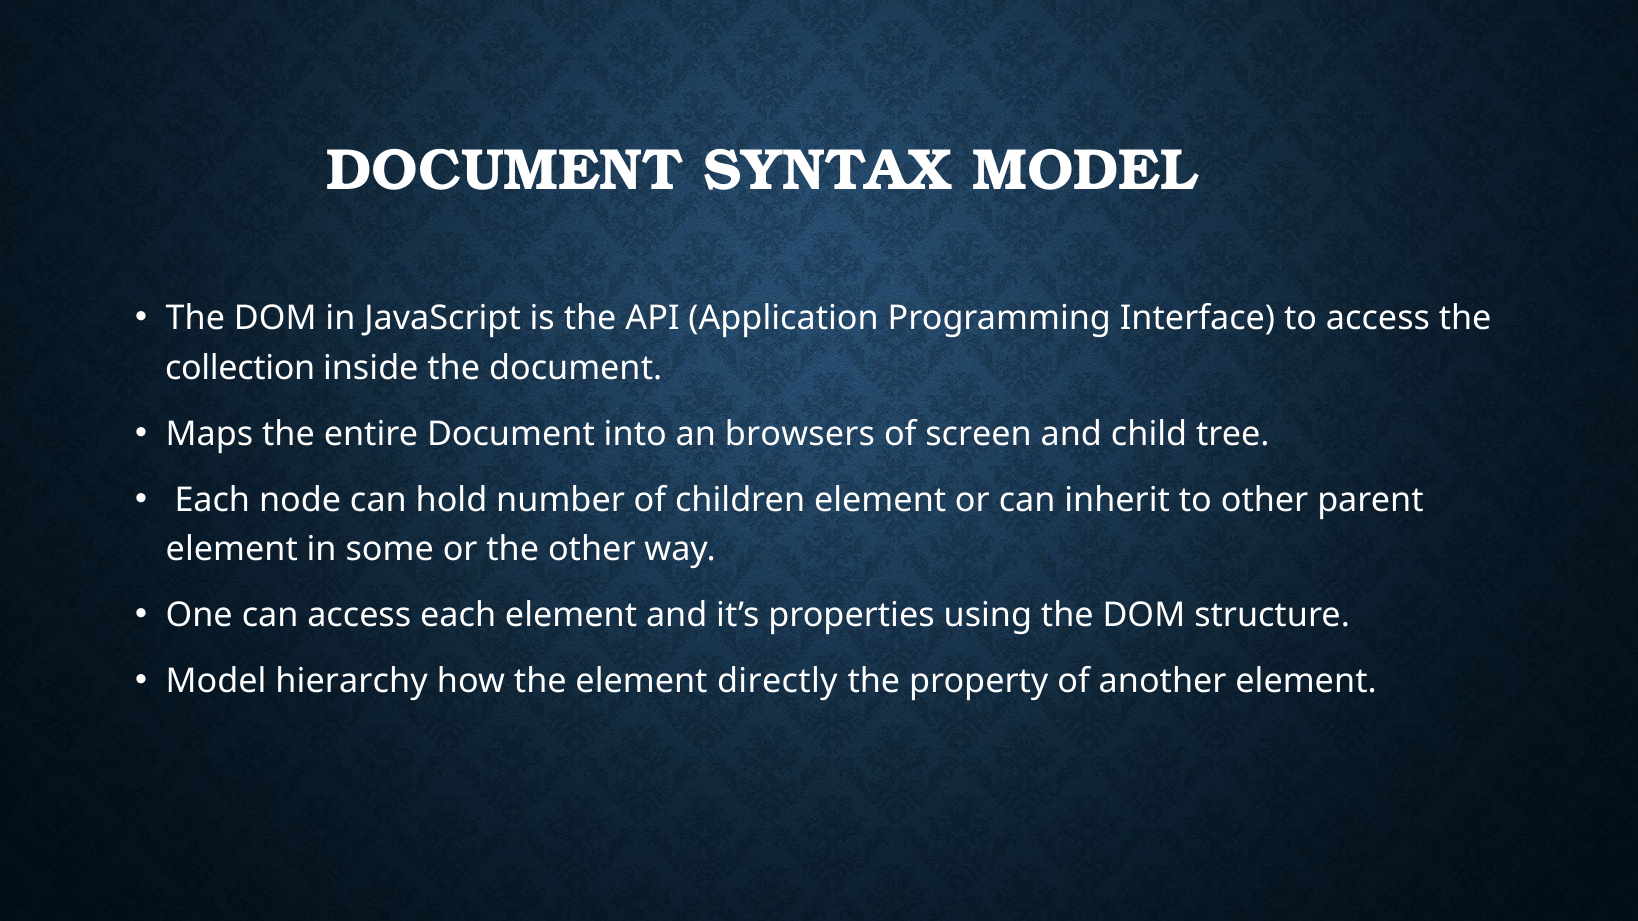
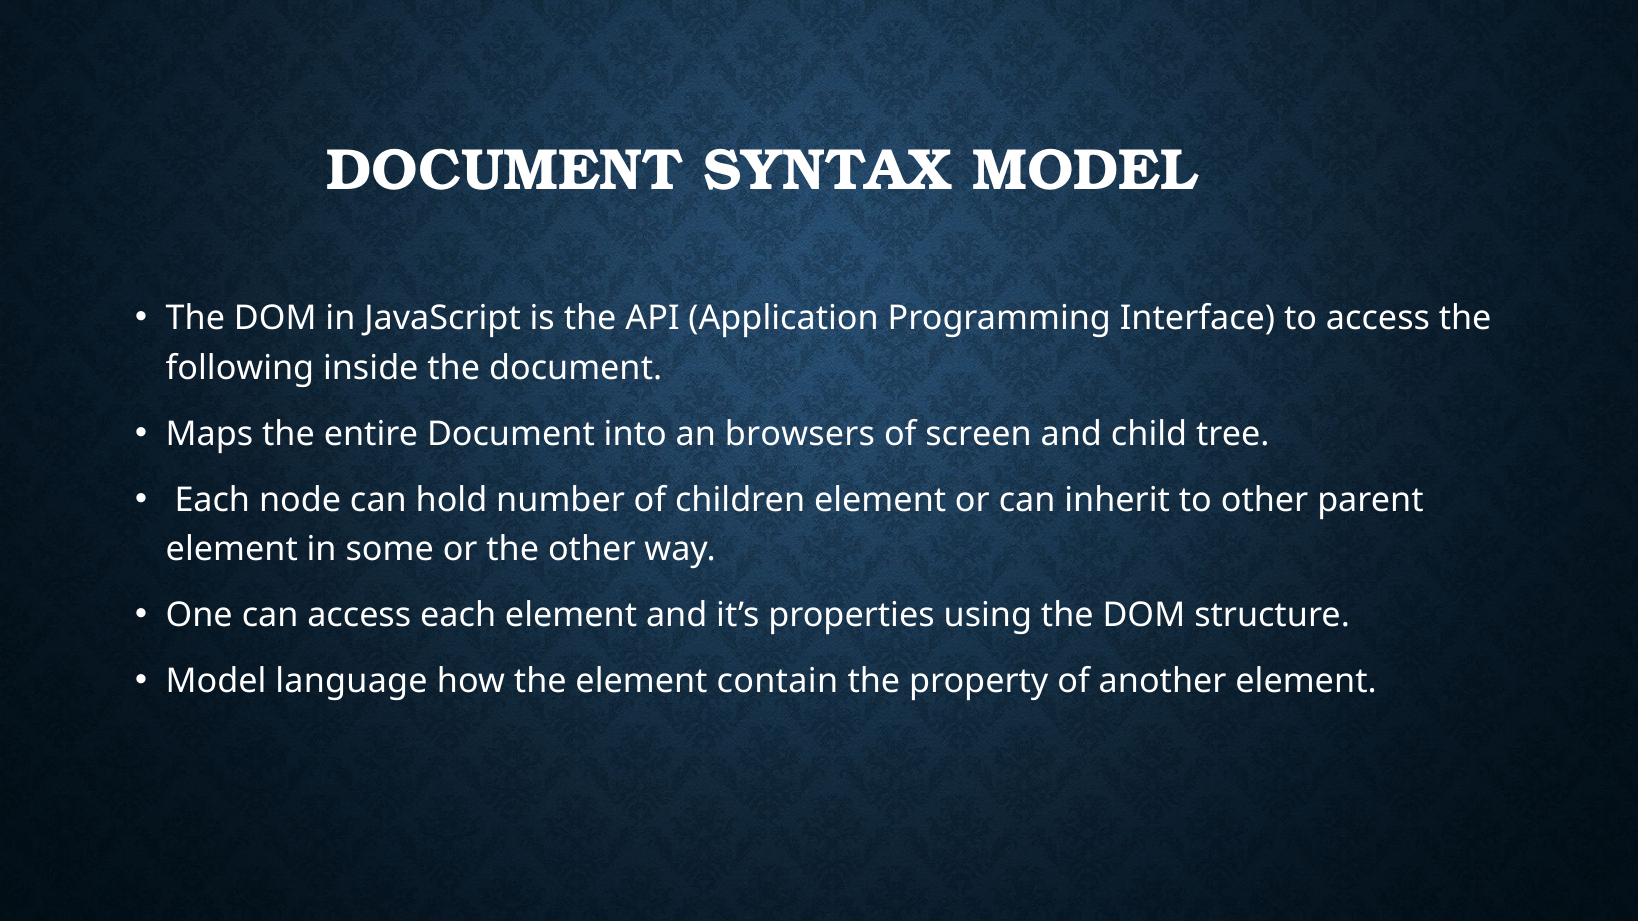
collection: collection -> following (240, 368)
hierarchy: hierarchy -> language (352, 682)
directly: directly -> contain (777, 682)
